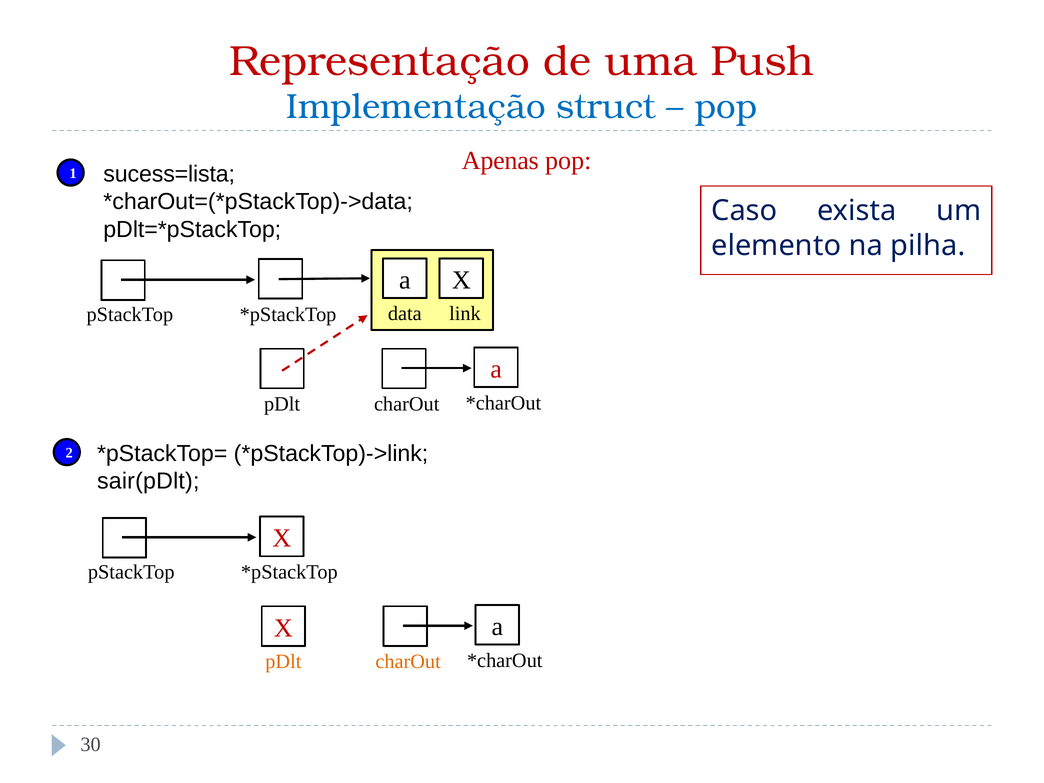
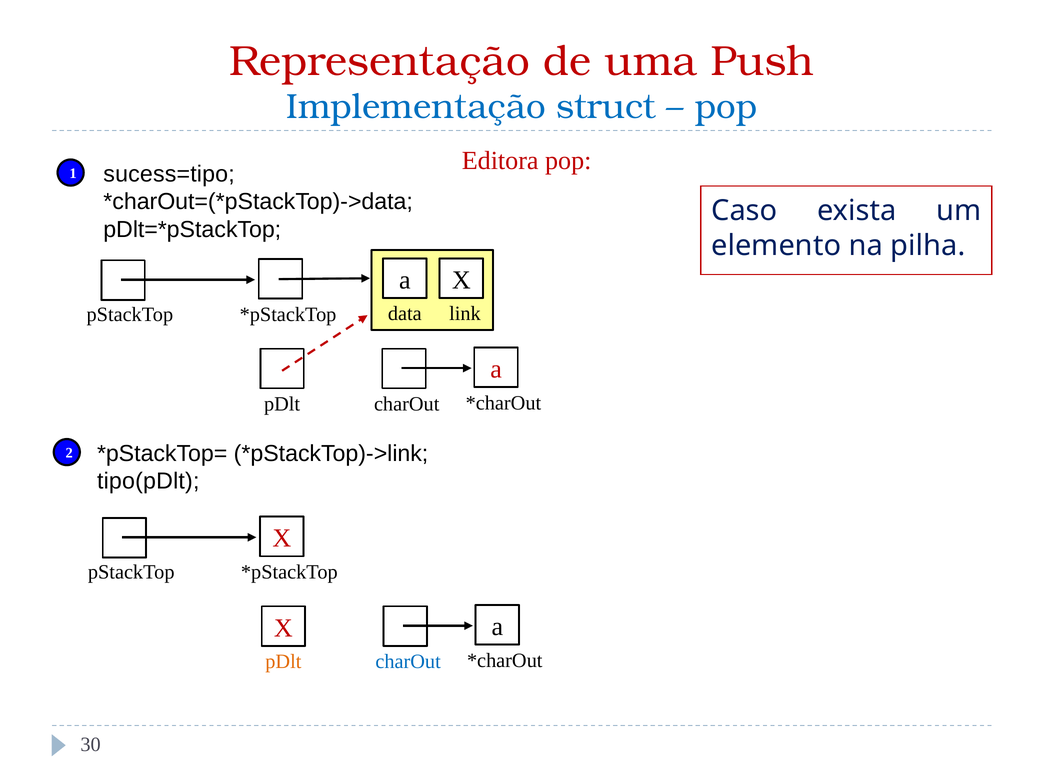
Apenas: Apenas -> Editora (500, 161)
sucess=lista: sucess=lista -> sucess=tipo (169, 174)
sair(pDlt: sair(pDlt -> tipo(pDlt (148, 481)
charOut colour: orange -> blue (408, 662)
